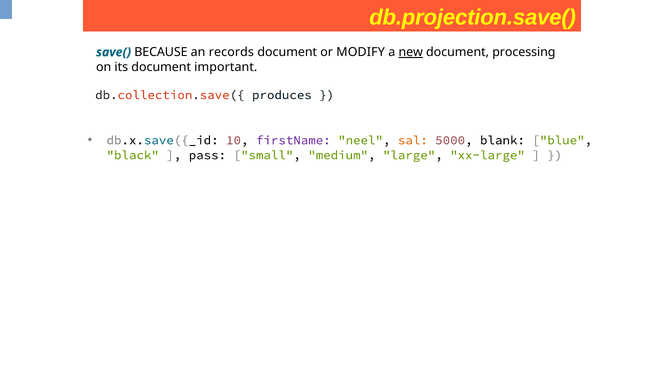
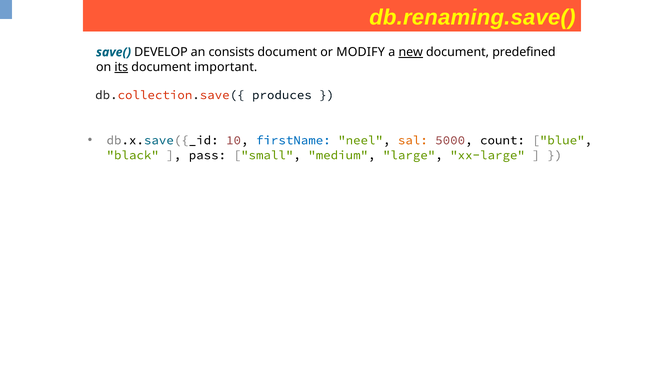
db.projection.save(: db.projection.save( -> db.renaming.save( (472, 17)
BECAUSE: BECAUSE -> DEVELOP (161, 52)
records: records -> consists (231, 52)
processing: processing -> predefined (524, 52)
its underline: none -> present (121, 67)
firstName colour: purple -> blue (293, 140)
blank: blank -> count (502, 140)
